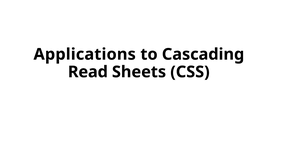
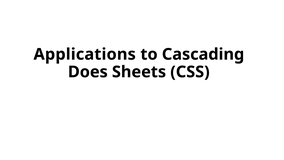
Read: Read -> Does (88, 72)
